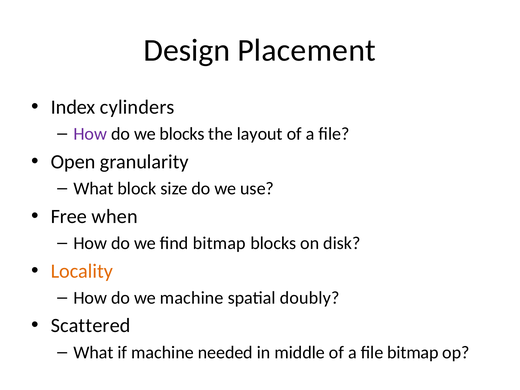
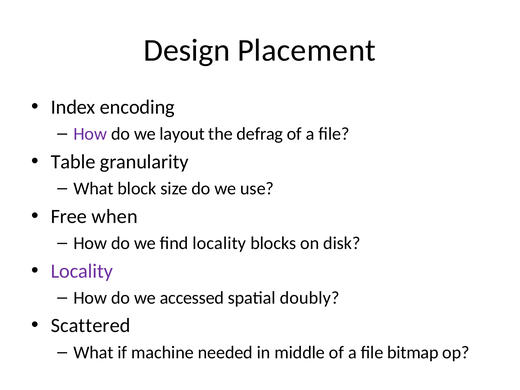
cylinders: cylinders -> encoding (137, 107)
we blocks: blocks -> layout (182, 134)
layout: layout -> defrag (260, 134)
Open: Open -> Table (73, 162)
find bitmap: bitmap -> locality (219, 243)
Locality colour: orange -> purple (82, 271)
we machine: machine -> accessed (192, 298)
